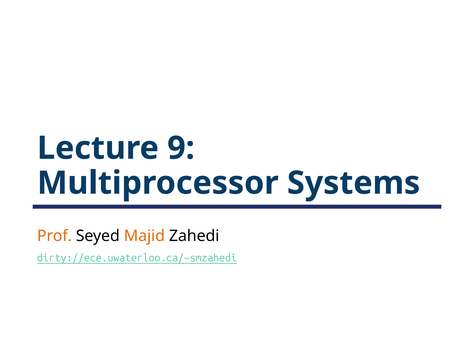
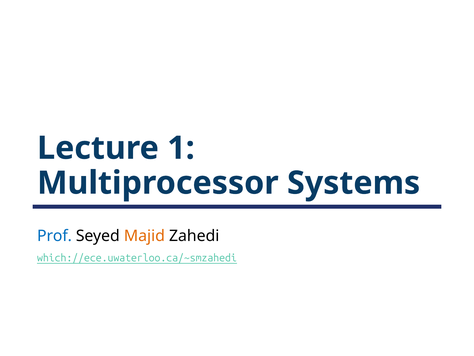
9: 9 -> 1 (181, 148)
Prof colour: orange -> blue (54, 236)
dirty://ece.uwaterloo.ca/~smzahedi: dirty://ece.uwaterloo.ca/~smzahedi -> which://ece.uwaterloo.ca/~smzahedi (137, 258)
